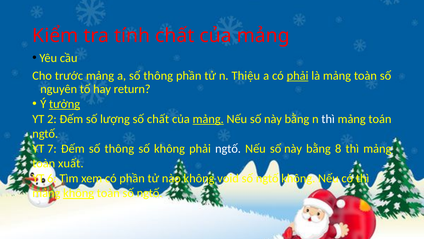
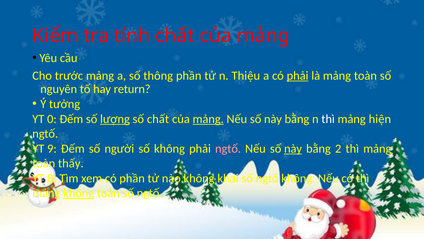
tưởng underline: present -> none (65, 104)
2: 2 -> 0 (52, 119)
lượng underline: none -> present (115, 119)
toán: toán -> hiện (380, 119)
7: 7 -> 9 (52, 148)
Đếm số thông: thông -> người (119, 148)
ngtố colour: white -> pink (228, 148)
này underline: none -> present (293, 148)
8: 8 -> 2 (338, 148)
xuất: xuất -> thấy (71, 163)
6: 6 -> 8 (52, 178)
void: void -> khai (228, 178)
